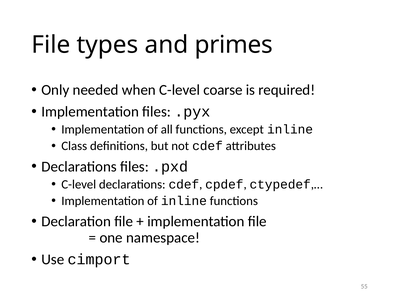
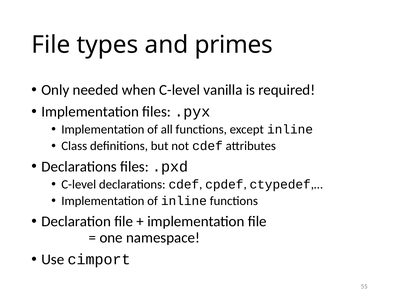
coarse: coarse -> vanilla (223, 90)
